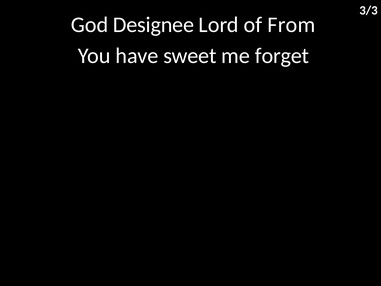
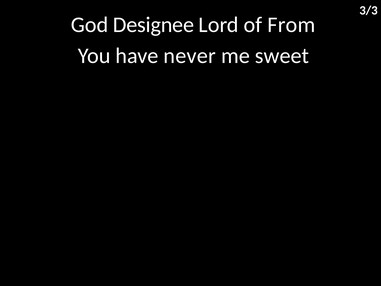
sweet: sweet -> never (190, 56)
forget: forget -> sweet (282, 56)
